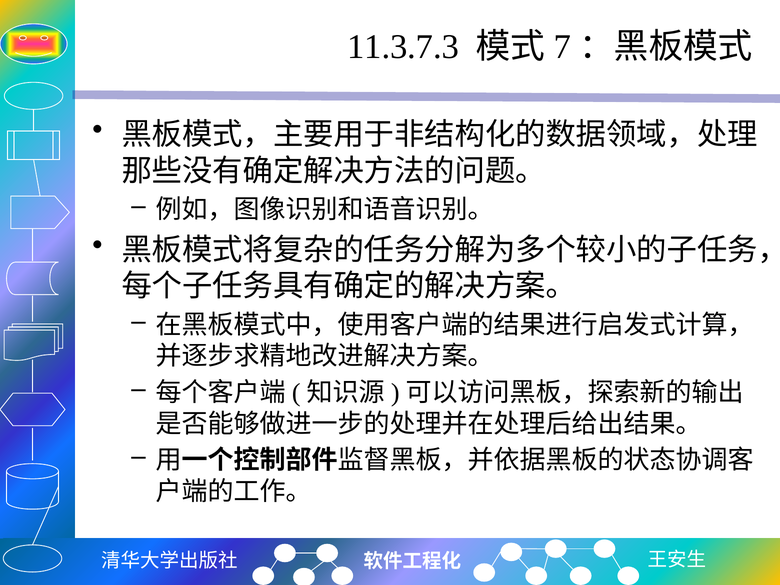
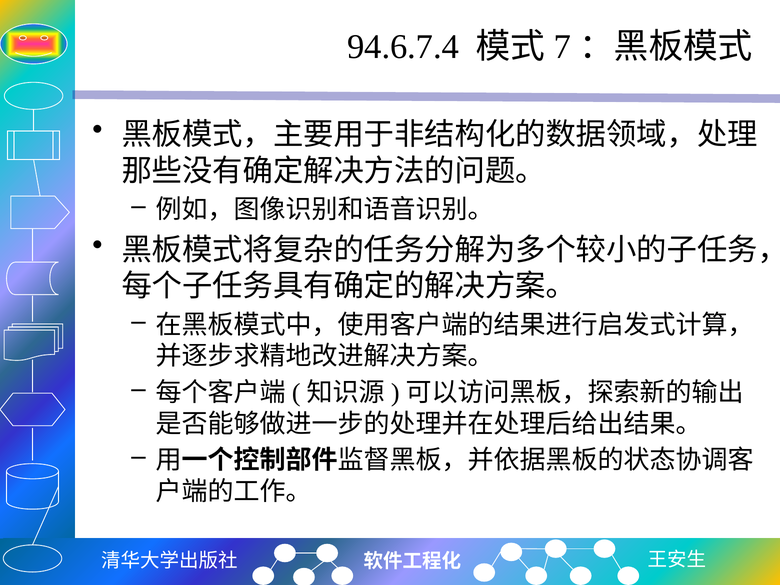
11.3.7.3: 11.3.7.3 -> 94.6.7.4 (403, 47)
